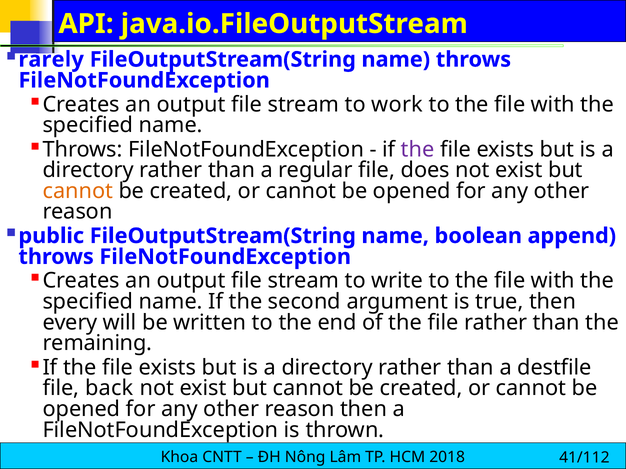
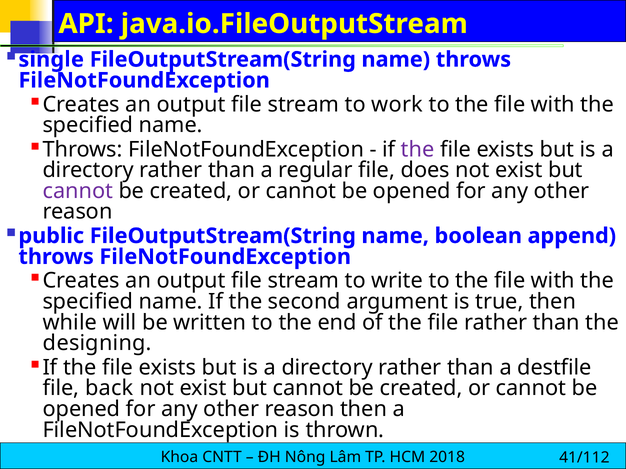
rarely: rarely -> single (51, 60)
cannot colour: orange -> purple (78, 191)
every: every -> while (70, 323)
remaining: remaining -> designing (97, 344)
